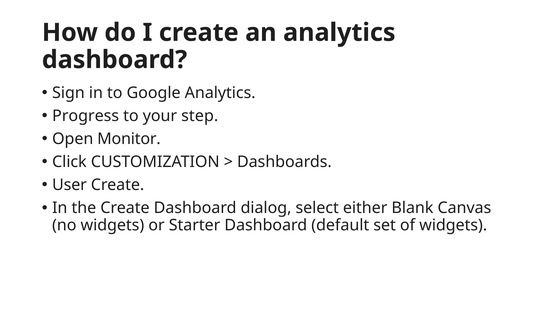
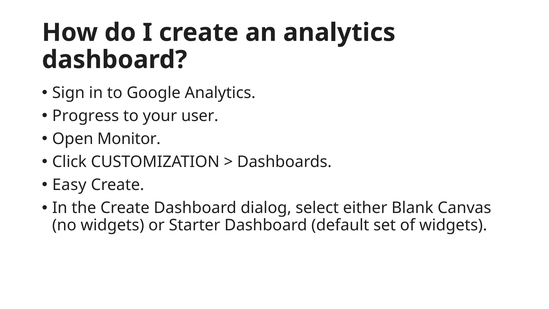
step: step -> user (200, 116)
User: User -> Easy (69, 185)
